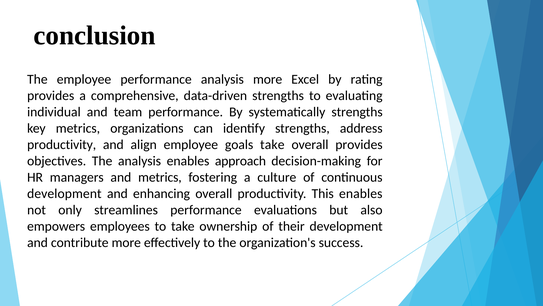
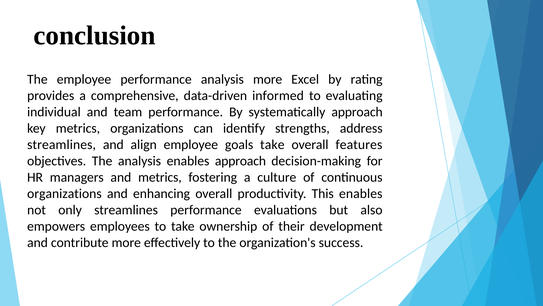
data-driven strengths: strengths -> informed (278, 96)
systematically strengths: strengths -> approach (357, 112)
productivity: productivity -> streamlines (62, 145)
overall provides: provides -> features (359, 145)
development: development -> organizations (64, 193)
